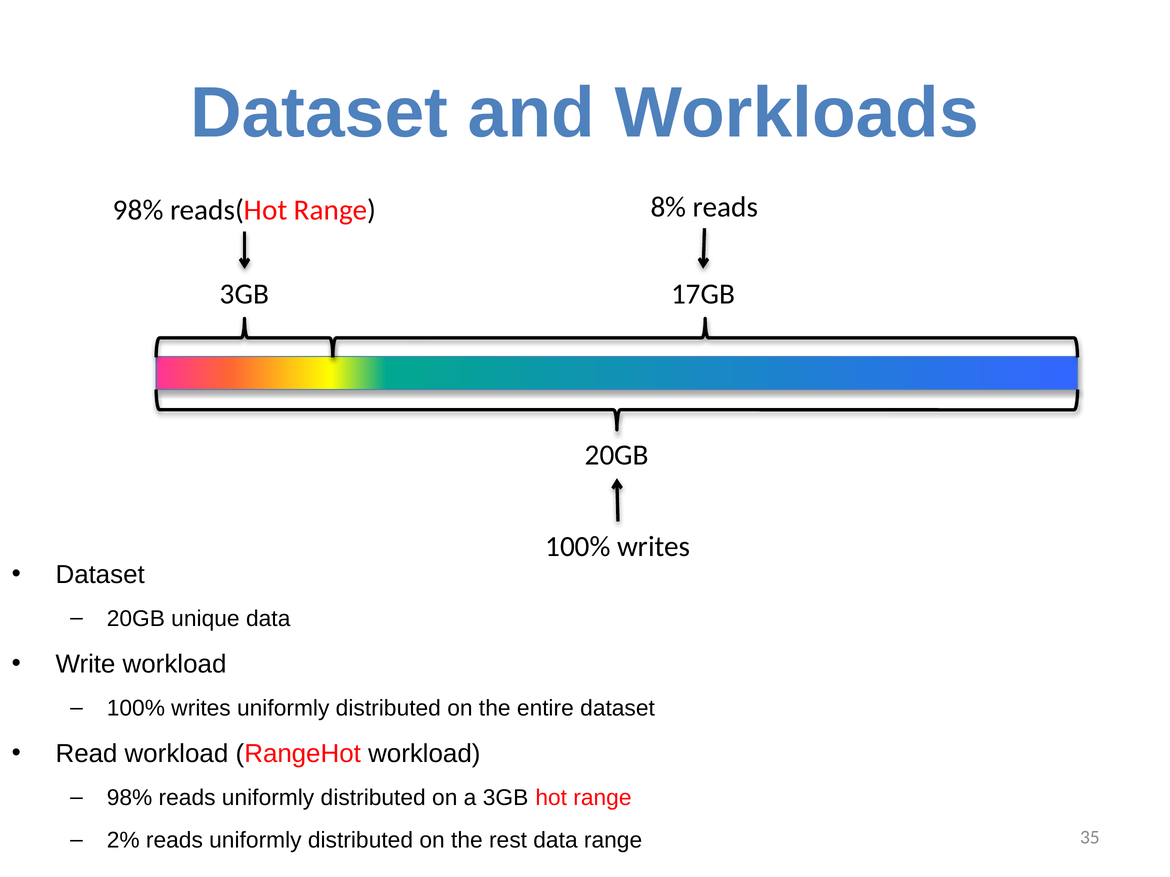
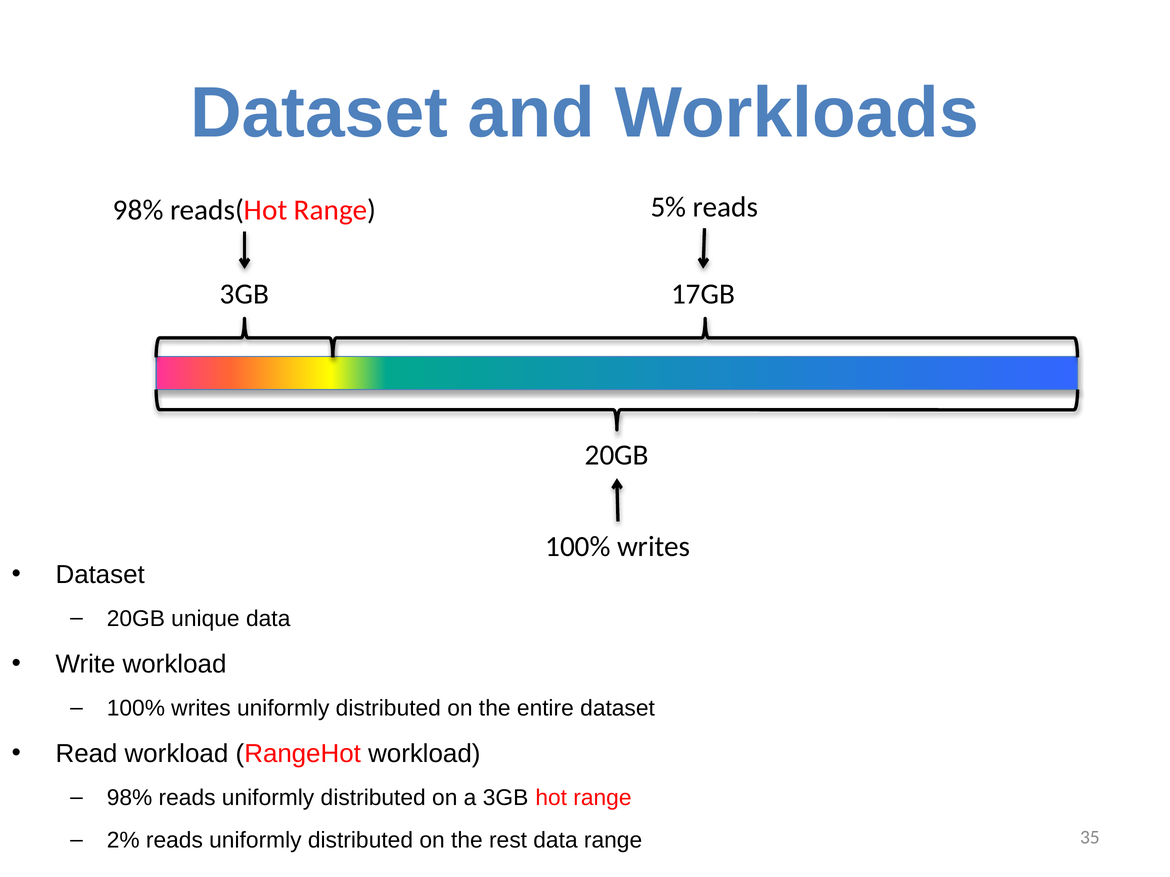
8%: 8% -> 5% (669, 207)
